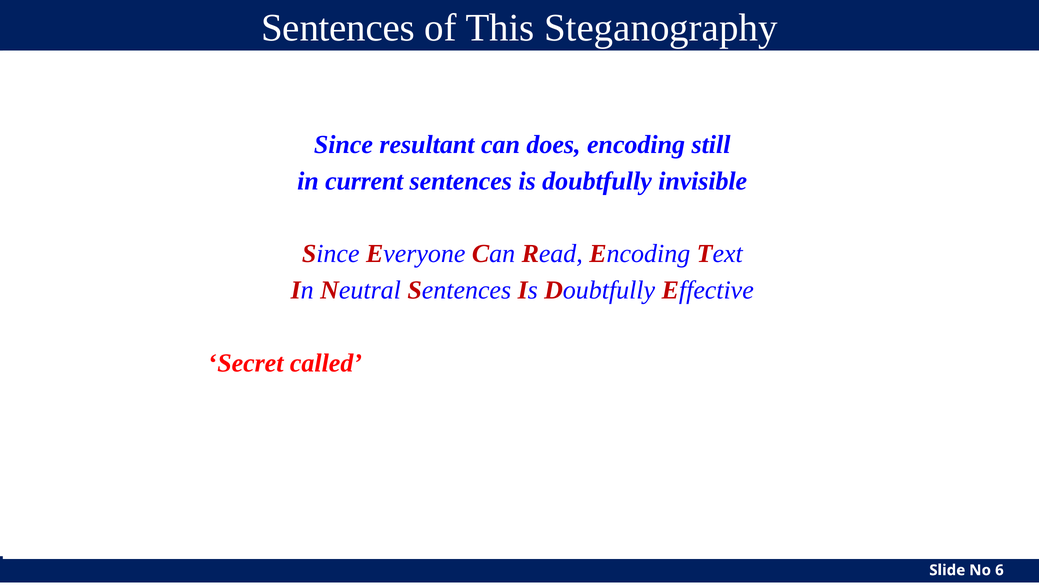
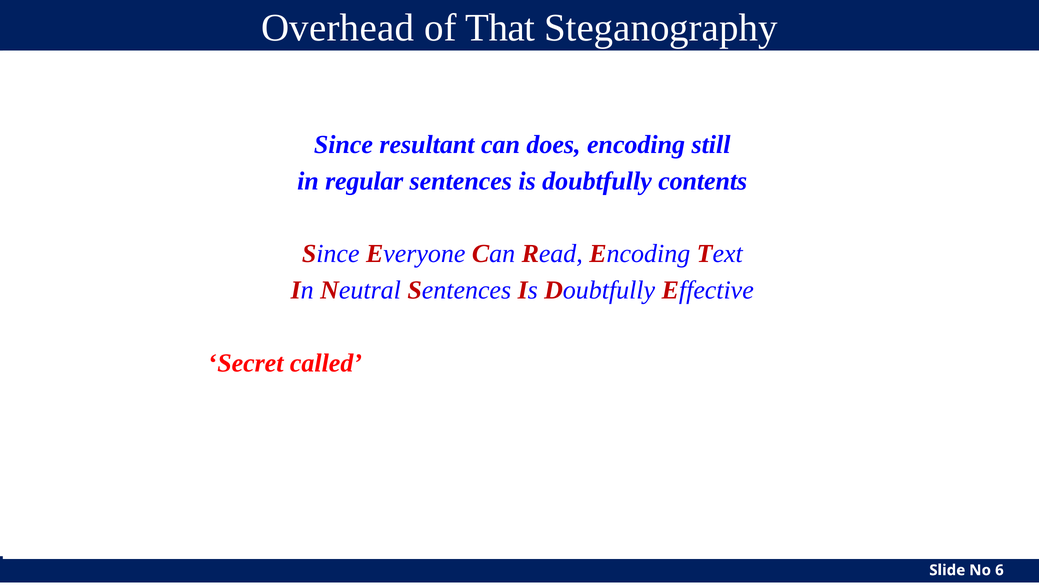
Sentences: Sentences -> Overhead (338, 28)
This: This -> That (500, 28)
current: current -> regular (364, 181)
invisible: invisible -> contents (703, 181)
